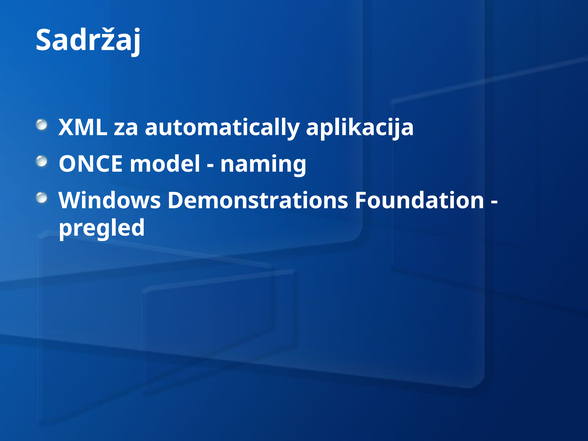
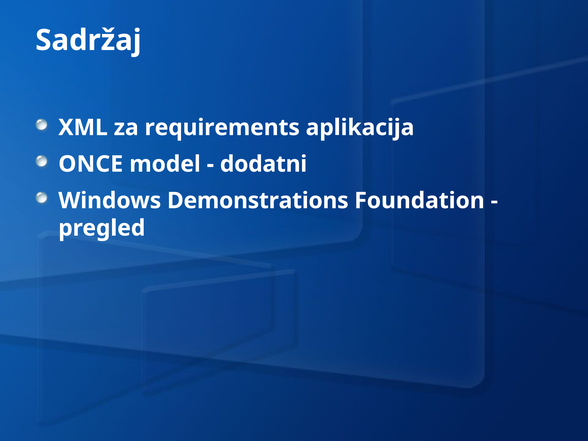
automatically: automatically -> requirements (222, 128)
naming: naming -> dodatni (264, 164)
